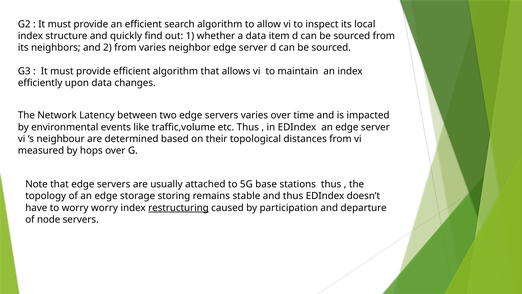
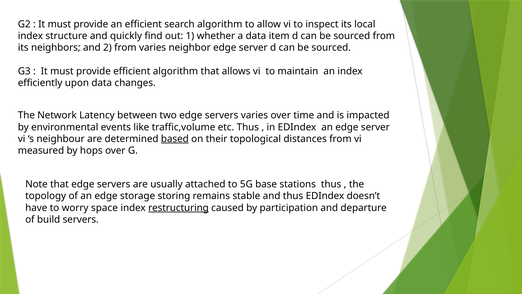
based underline: none -> present (175, 139)
worry worry: worry -> space (104, 208)
node: node -> build (49, 219)
